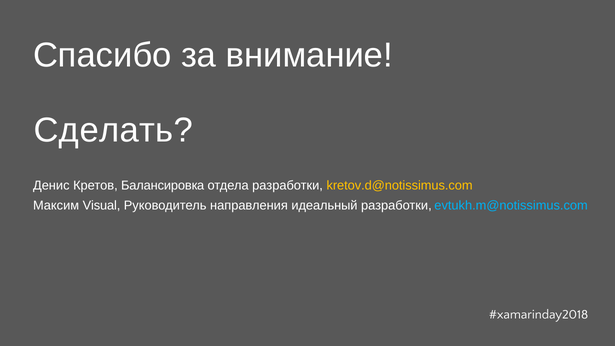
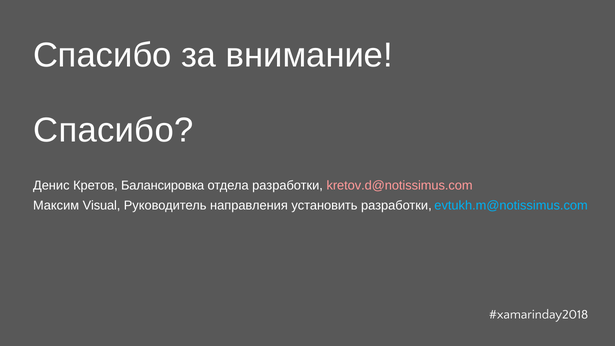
Сделать: Сделать -> Спасибо (113, 130)
kretov.d@notissimus.com colour: yellow -> pink (400, 185)
идеальный: идеальный -> установить (324, 206)
